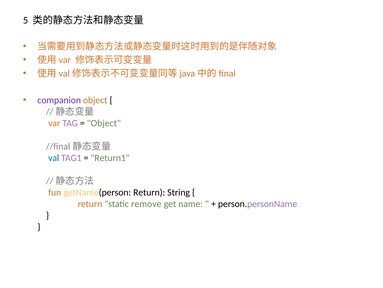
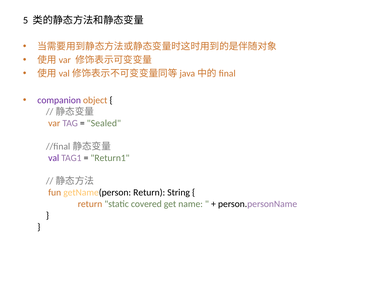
Object: Object -> Sealed (104, 123)
val colour: blue -> purple (54, 157)
remove: remove -> covered (146, 203)
